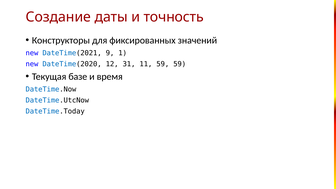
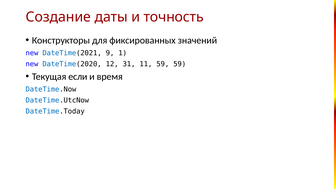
базе: базе -> если (78, 77)
